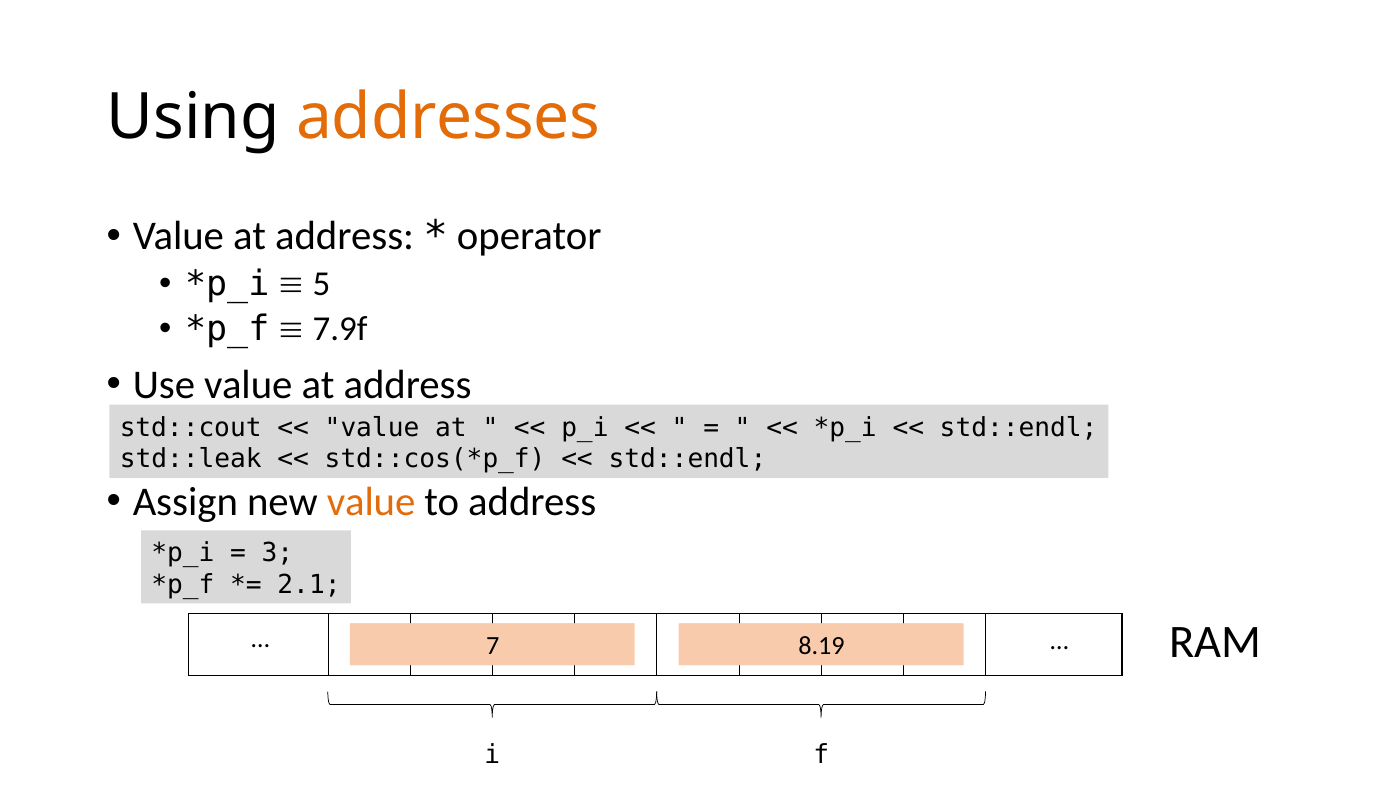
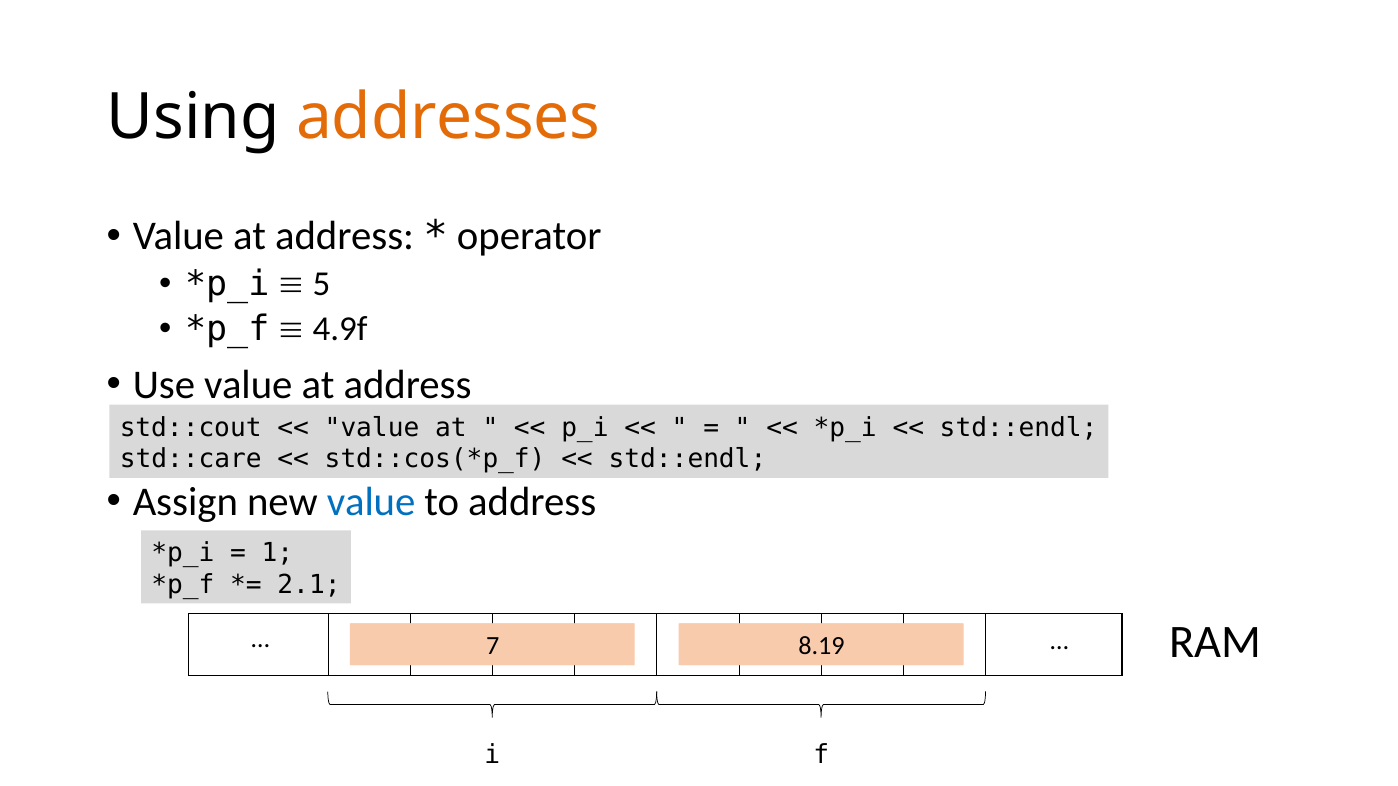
7.9f: 7.9f -> 4.9f (340, 330)
std::leak: std::leak -> std::care (191, 459)
value colour: orange -> blue (371, 502)
3: 3 -> 1 (277, 553)
